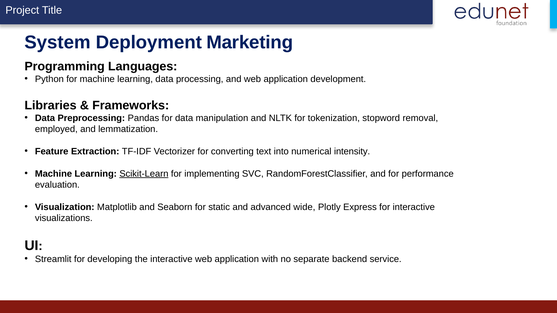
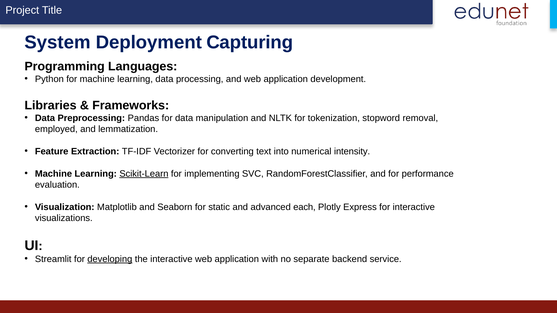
Marketing: Marketing -> Capturing (250, 42)
wide: wide -> each (304, 207)
developing underline: none -> present (110, 259)
